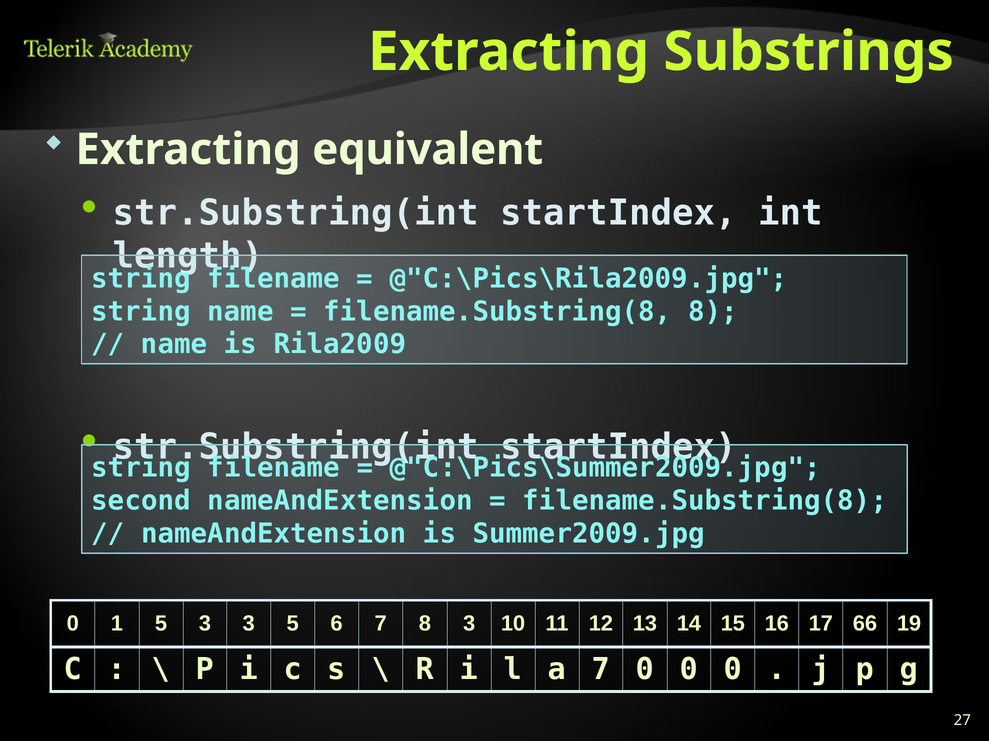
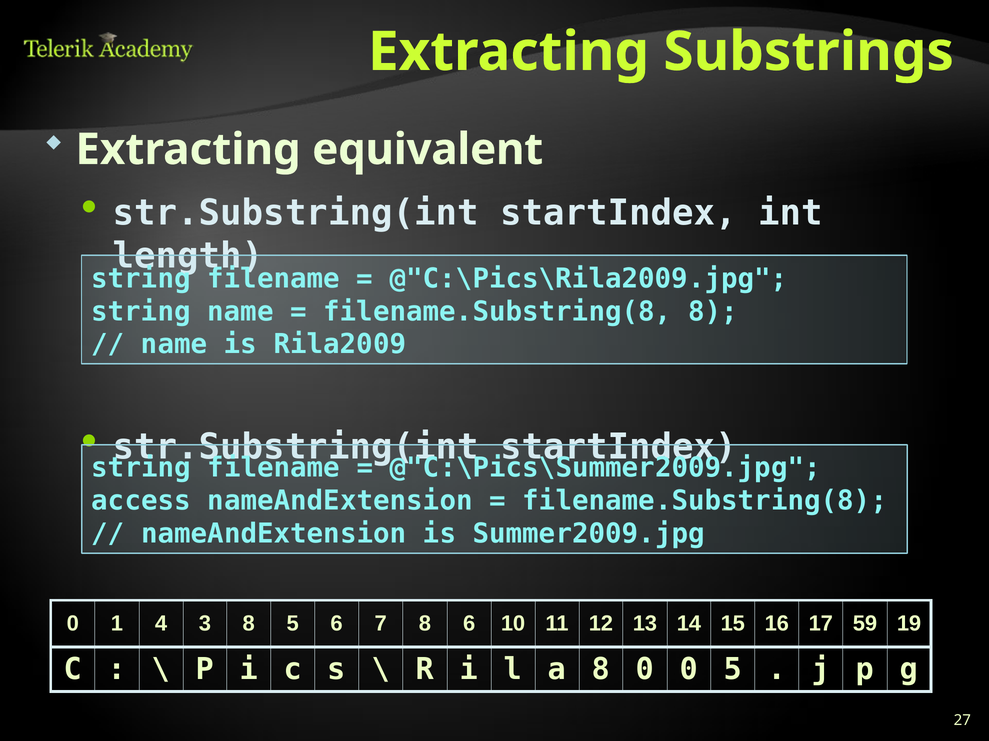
second: second -> access (141, 501)
1 5: 5 -> 4 (161, 624)
3 3: 3 -> 8 (249, 624)
8 3: 3 -> 6 (469, 624)
66: 66 -> 59 (865, 624)
a 7: 7 -> 8 (601, 670)
0 0 0: 0 -> 5 (733, 670)
